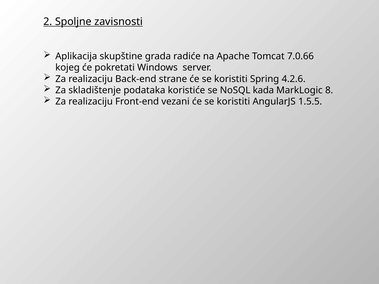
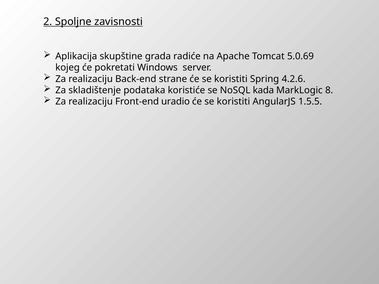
7.0.66: 7.0.66 -> 5.0.69 (300, 56)
vezani: vezani -> uradio (176, 102)
